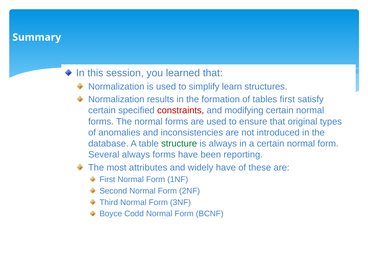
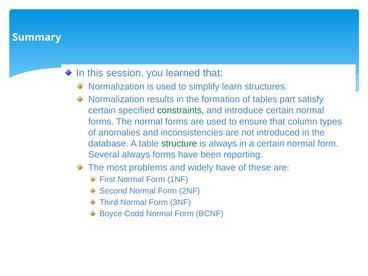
tables first: first -> part (287, 99)
constraints colour: red -> green (181, 110)
modifying: modifying -> introduce (244, 110)
original: original -> column (303, 121)
attributes: attributes -> problems (148, 167)
